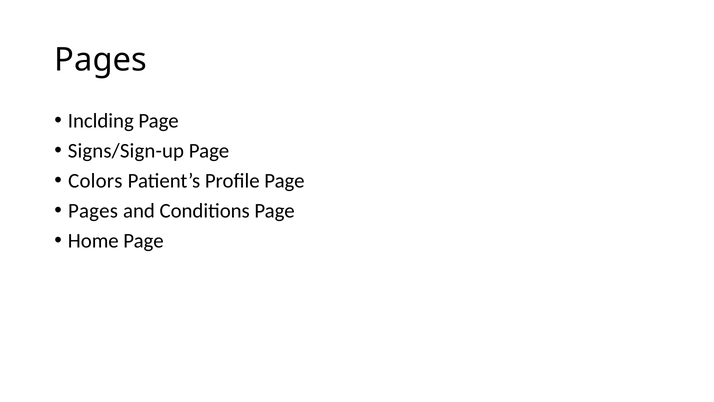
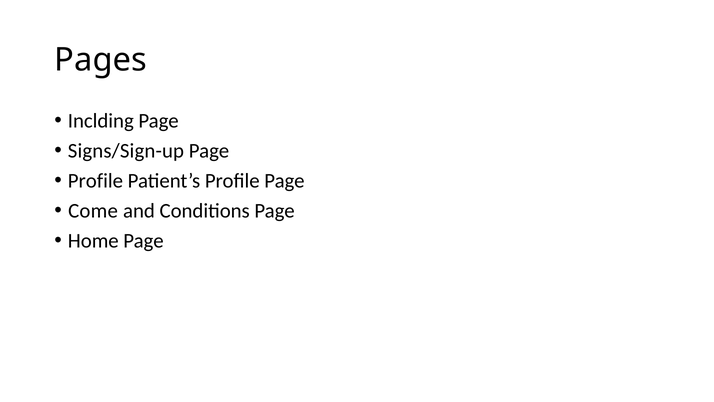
Colors: Colors -> Profile (95, 181)
Pages: Pages -> Come (93, 211)
